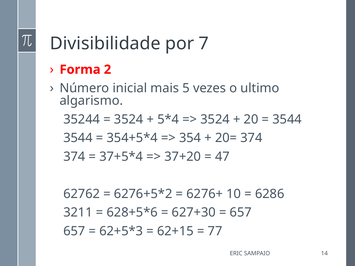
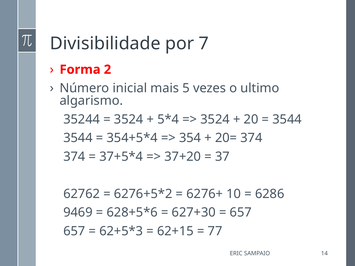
47: 47 -> 37 (222, 157)
3211: 3211 -> 9469 (78, 213)
